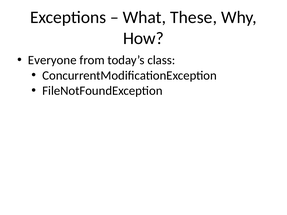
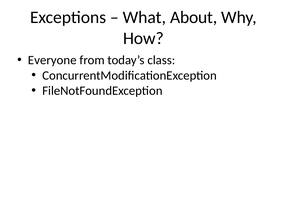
These: These -> About (194, 17)
